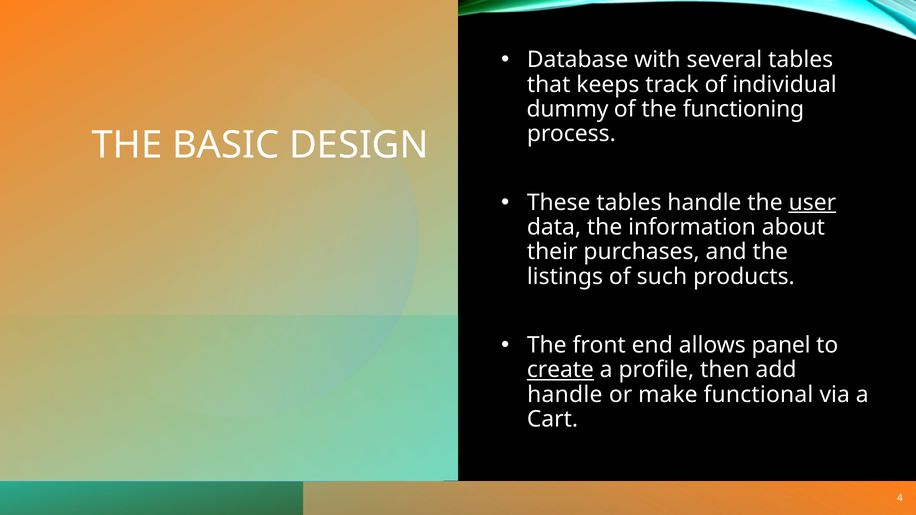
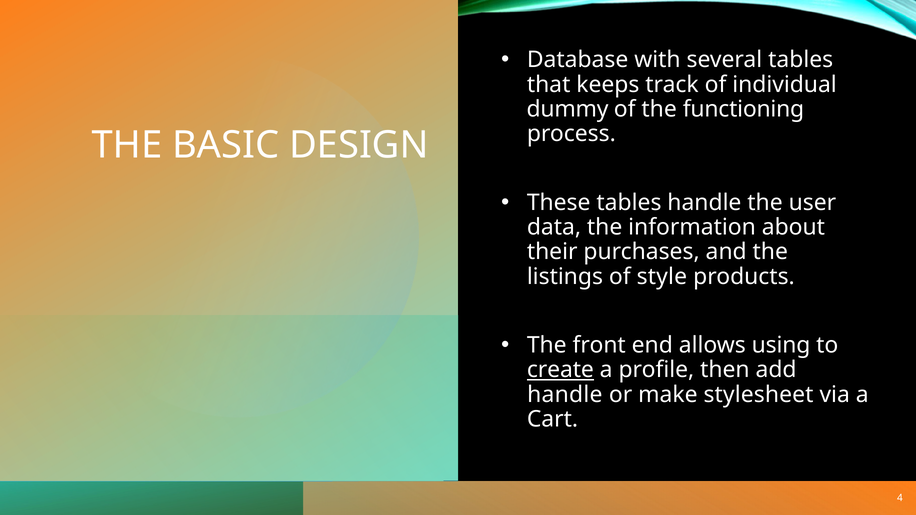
user underline: present -> none (812, 203)
such: such -> style (662, 277)
panel: panel -> using (781, 345)
functional: functional -> stylesheet (758, 395)
